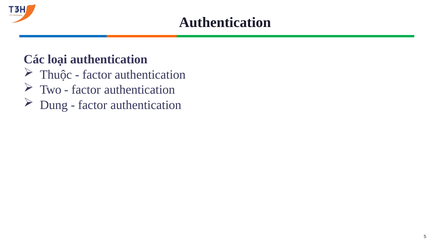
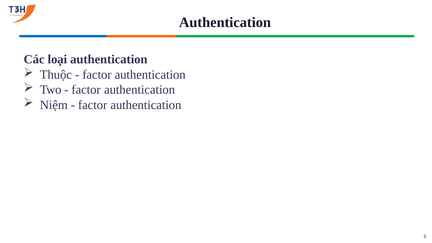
Dung: Dung -> Niệm (54, 105)
